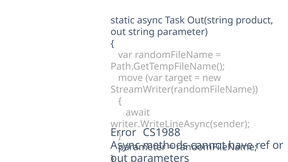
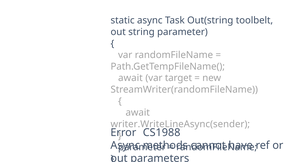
product: product -> toolbelt (254, 20)
move: move -> await (130, 78)
